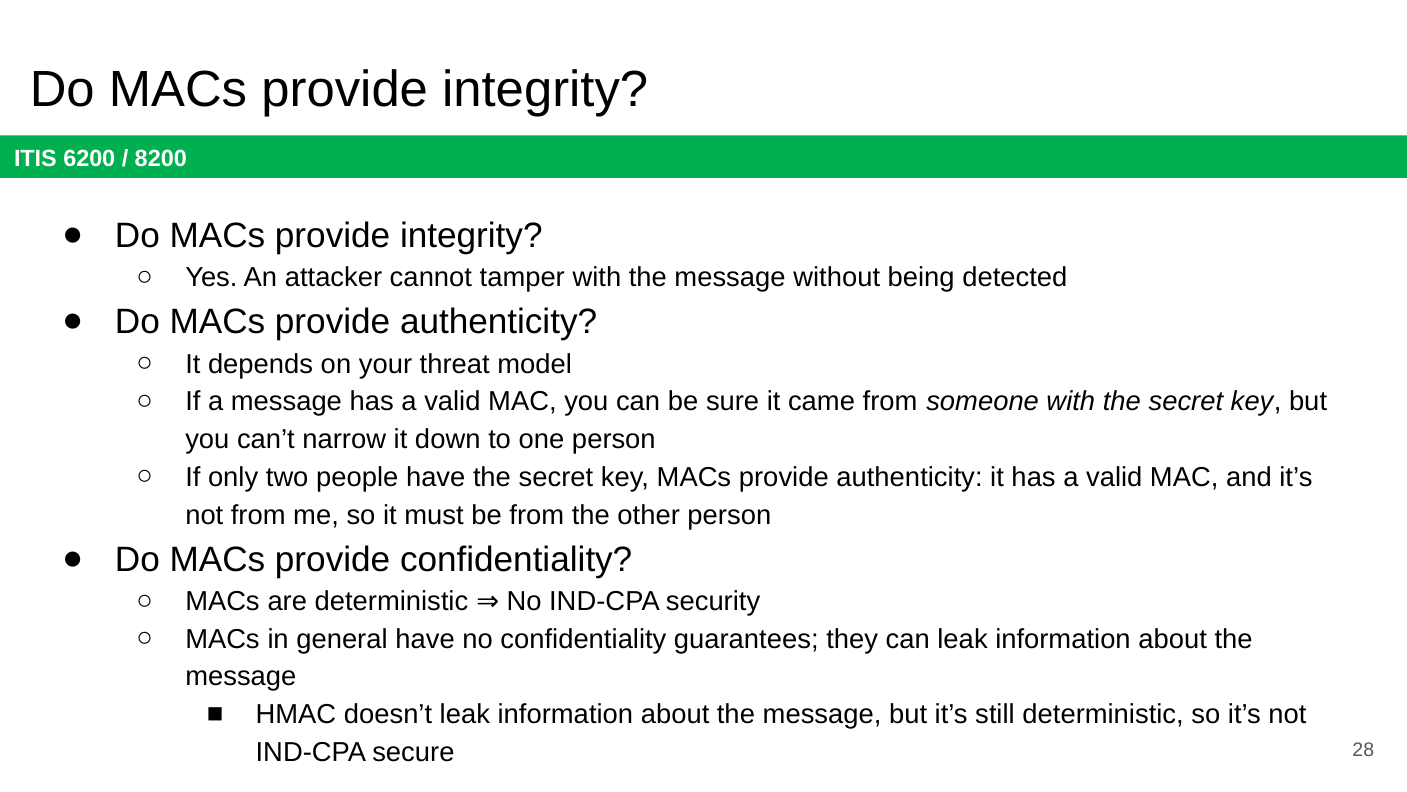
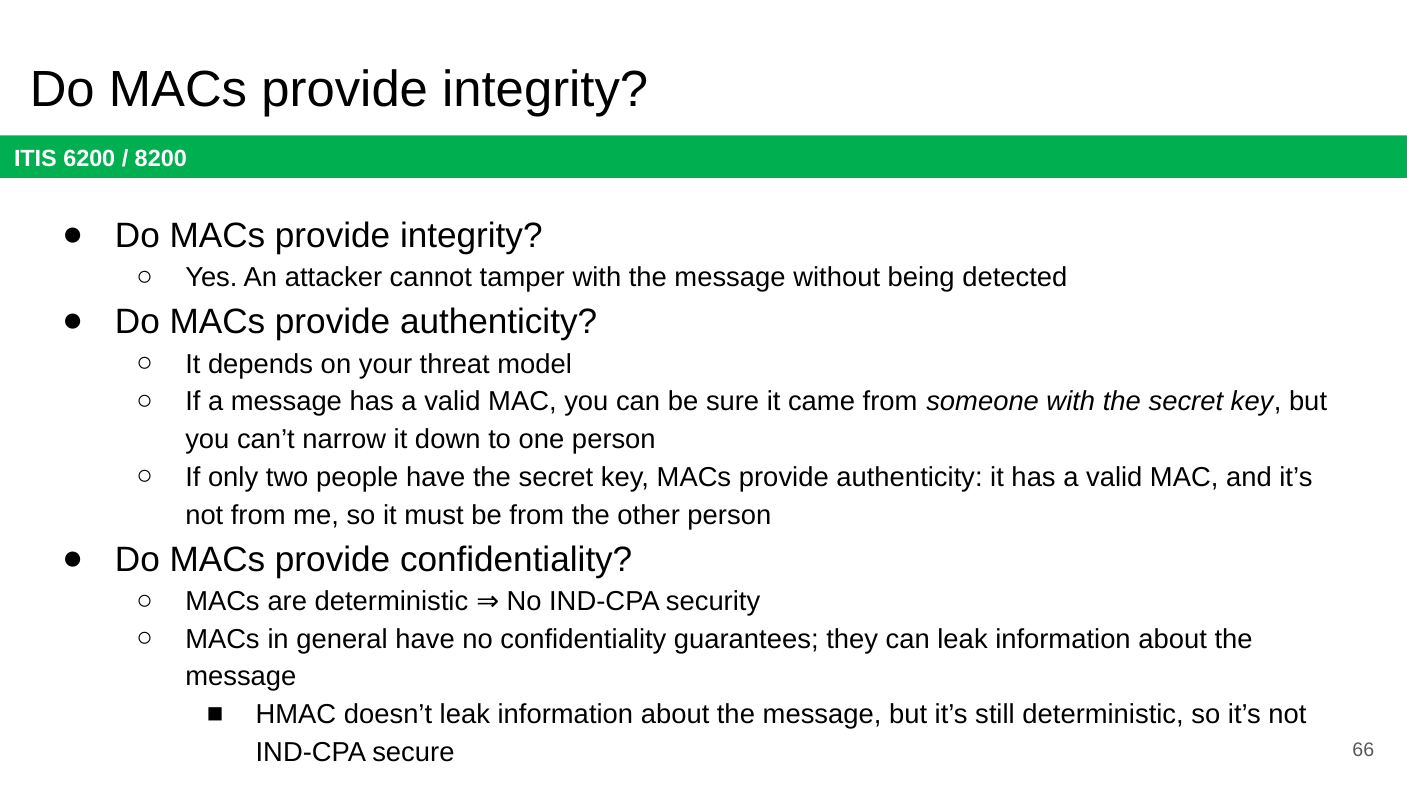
28: 28 -> 66 (1363, 749)
